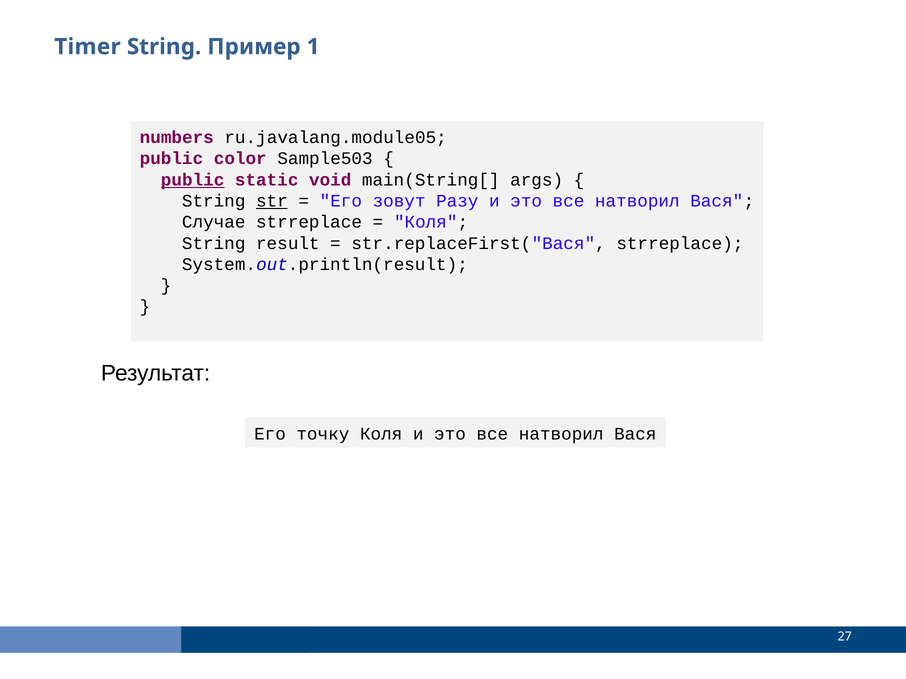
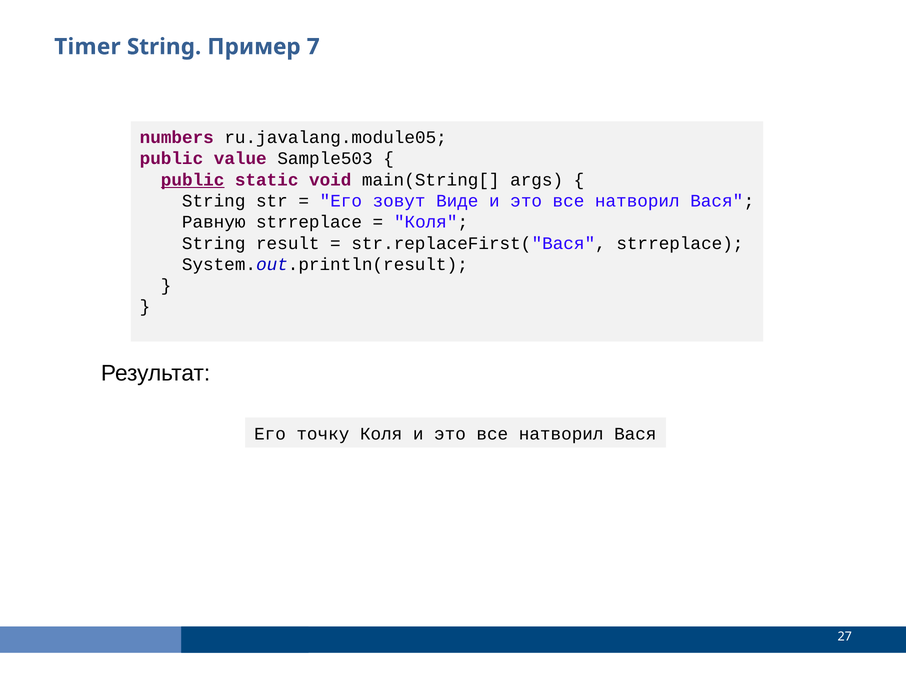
1: 1 -> 7 (313, 47)
color: color -> value (240, 159)
str underline: present -> none (272, 201)
Разу: Разу -> Виде (457, 201)
Случае: Случае -> Равную (214, 222)
